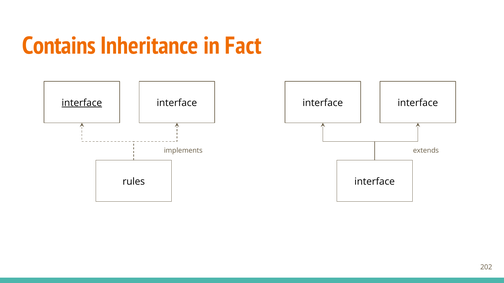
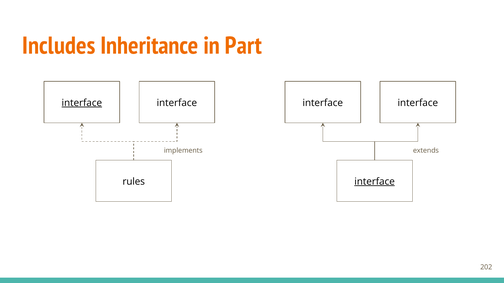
Contains: Contains -> Includes (59, 46)
Fact: Fact -> Part (243, 46)
interface underline: none -> present (375, 182)
